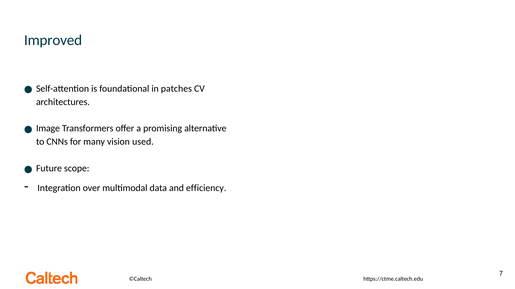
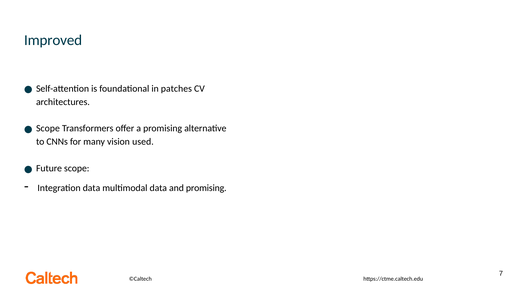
Image: Image -> Scope (48, 129)
Integration over: over -> data (92, 188)
and efficiency: efficiency -> promising (206, 188)
